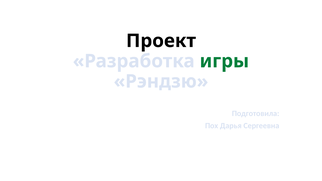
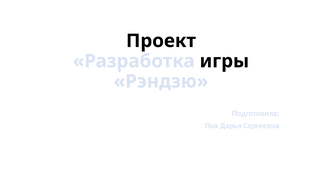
игры colour: green -> black (224, 61)
